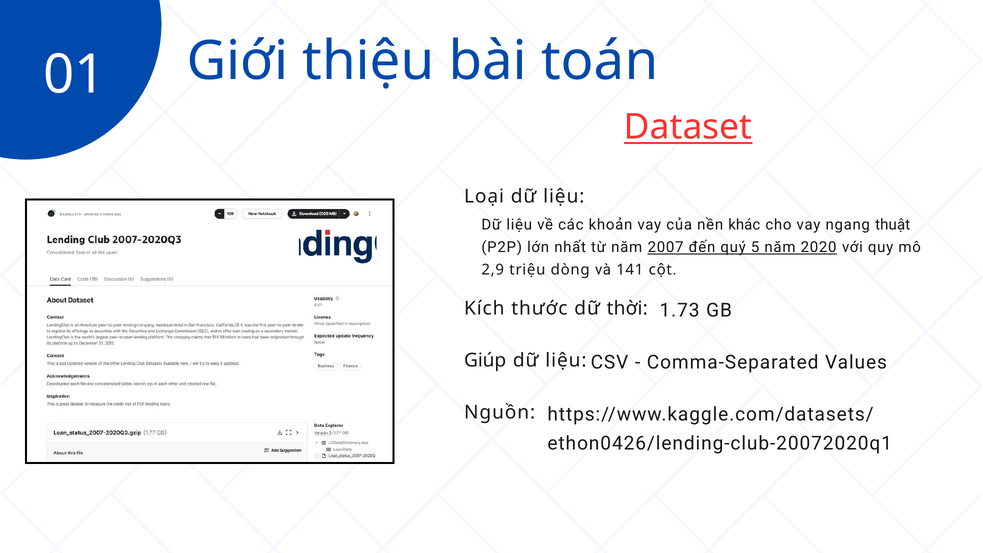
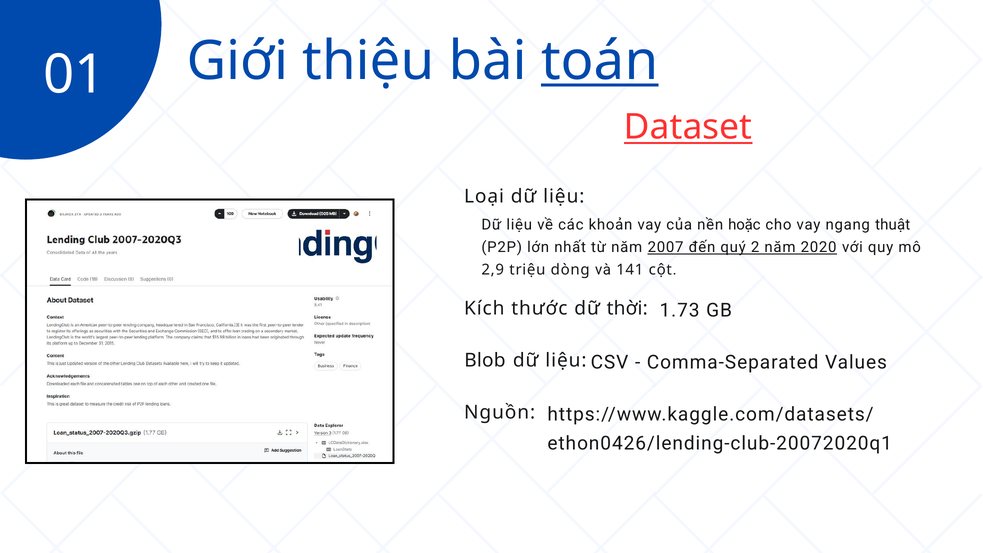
toán underline: none -> present (600, 61)
khác: khác -> hoặc (744, 225)
5: 5 -> 2 (755, 247)
Giúp: Giúp -> Blob (485, 360)
